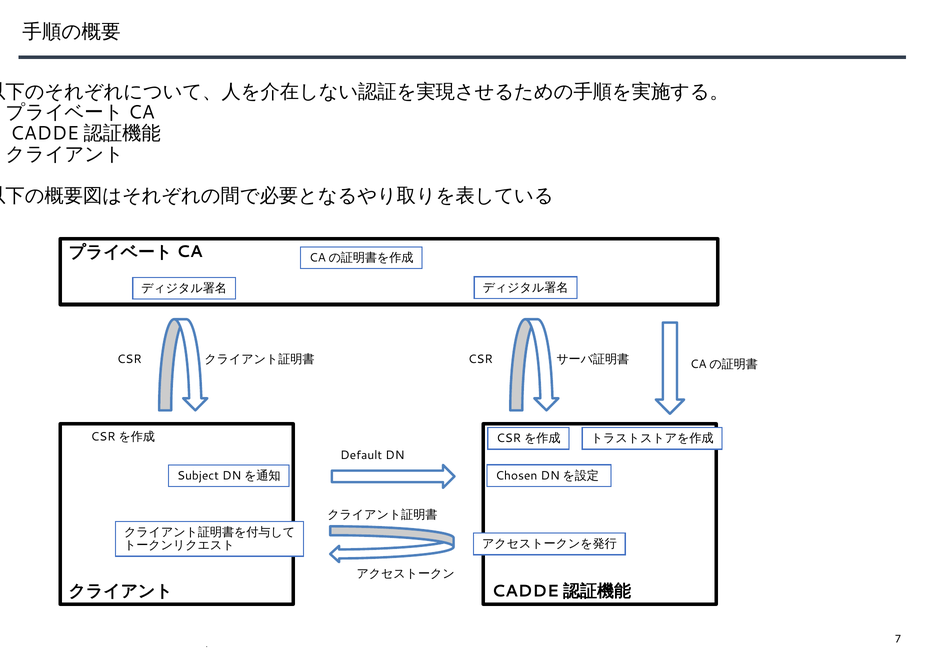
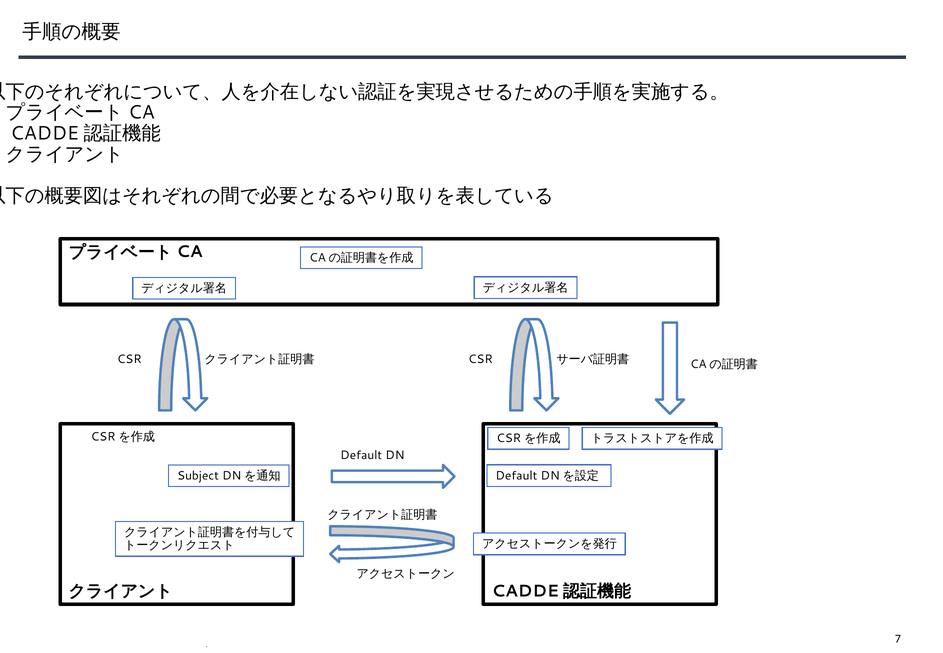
Chosen: Chosen -> Default (516, 475)
